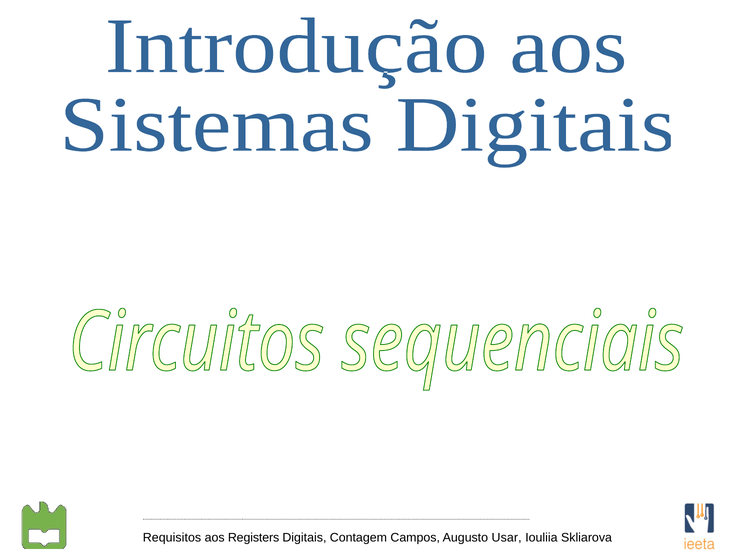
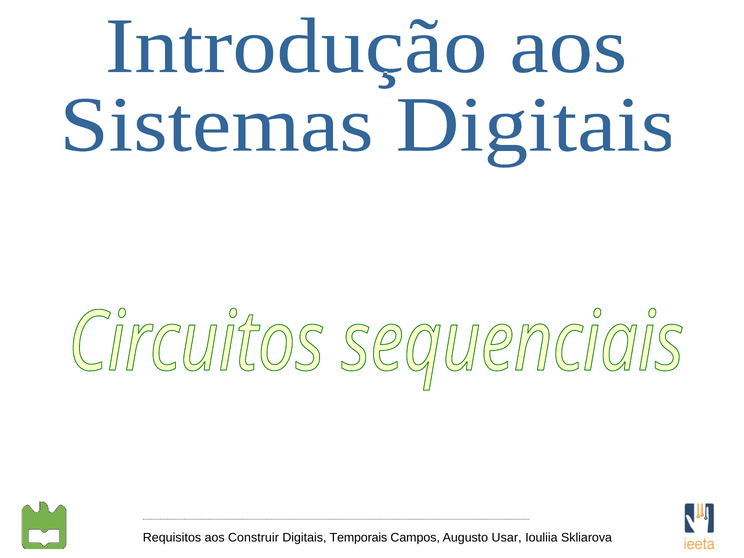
Registers: Registers -> Construir (253, 538)
Contagem: Contagem -> Temporais (358, 538)
